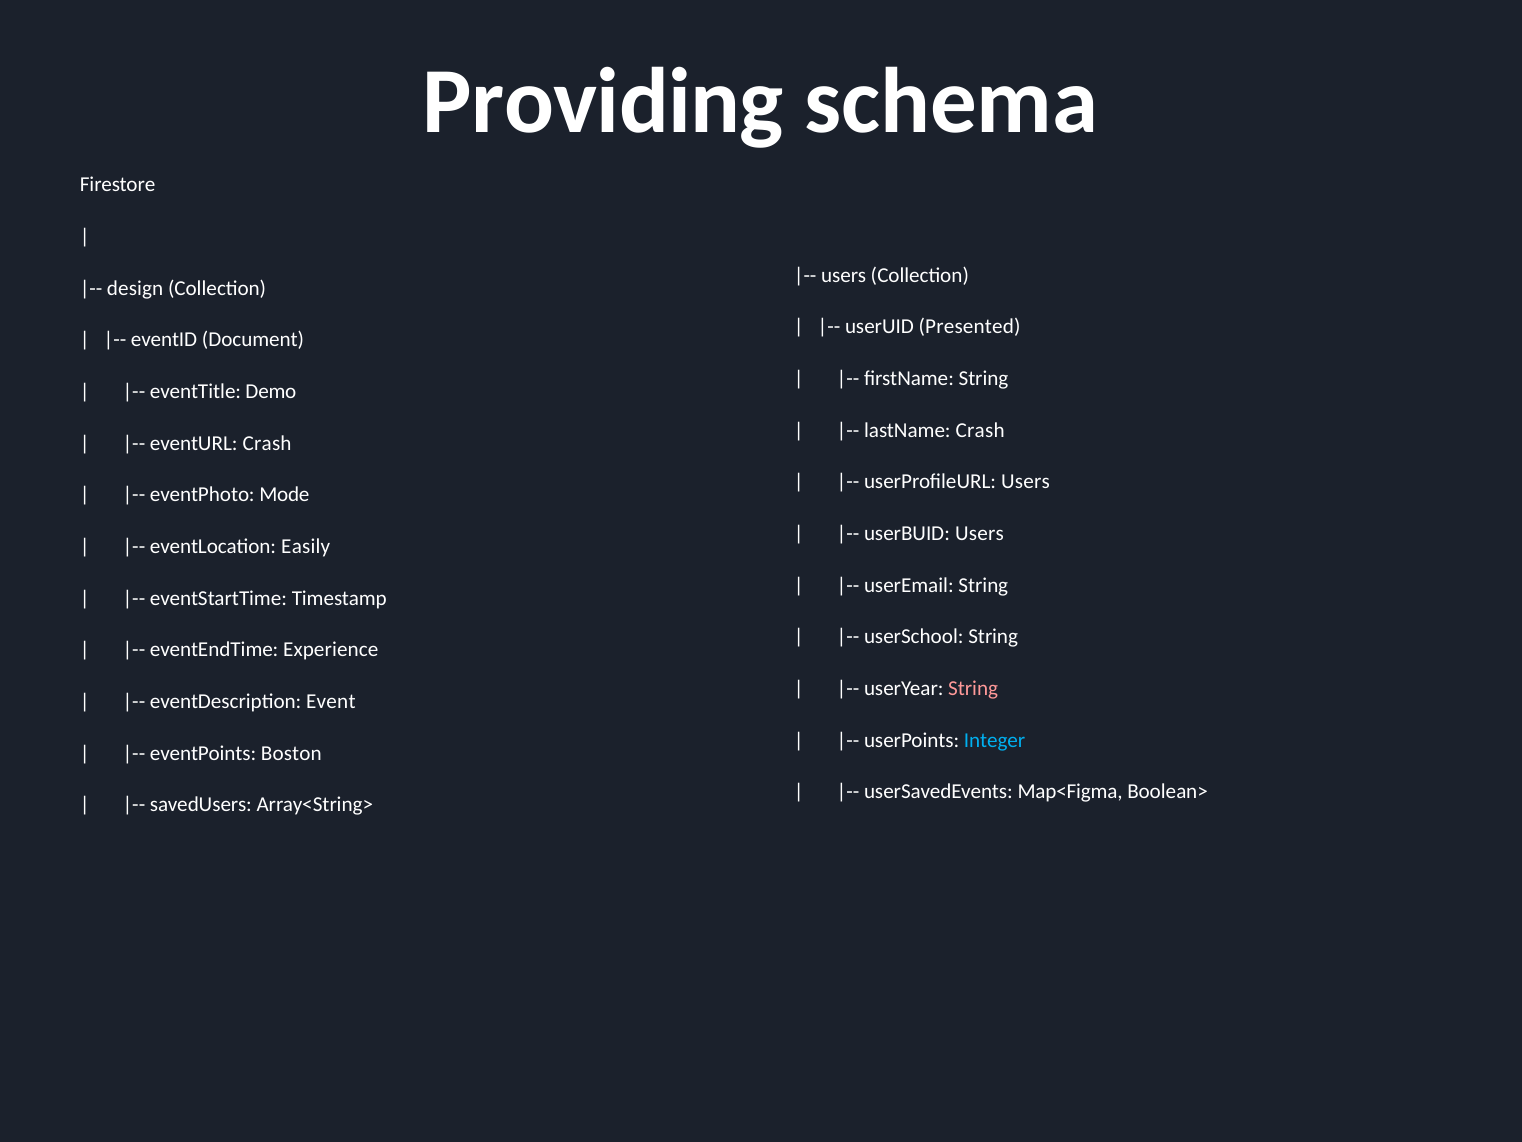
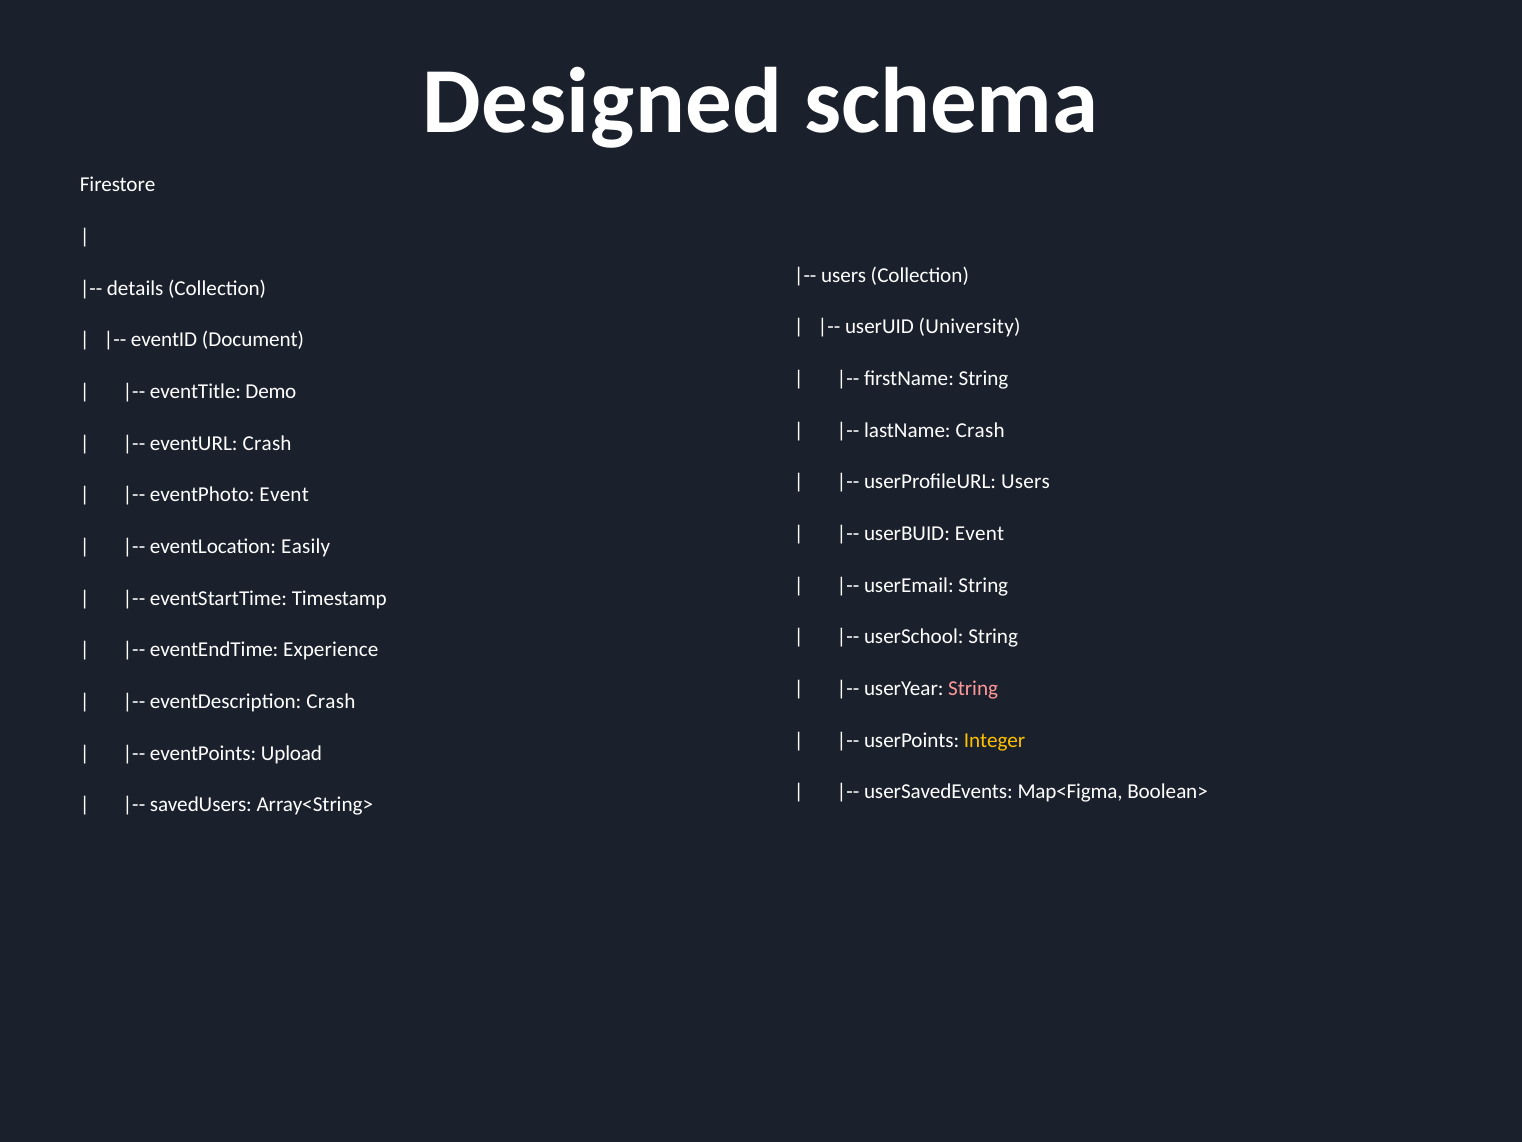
Providing: Providing -> Designed (603, 102)
design: design -> details (135, 288)
Presented: Presented -> University (970, 327)
eventPhoto Mode: Mode -> Event (284, 495)
userBUID Users: Users -> Event (980, 533)
eventDescription Event: Event -> Crash (331, 701)
Integer colour: light blue -> yellow (995, 740)
Boston: Boston -> Upload (291, 753)
